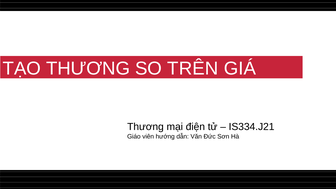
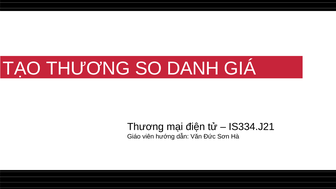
TRÊN: TRÊN -> DANH (193, 68)
